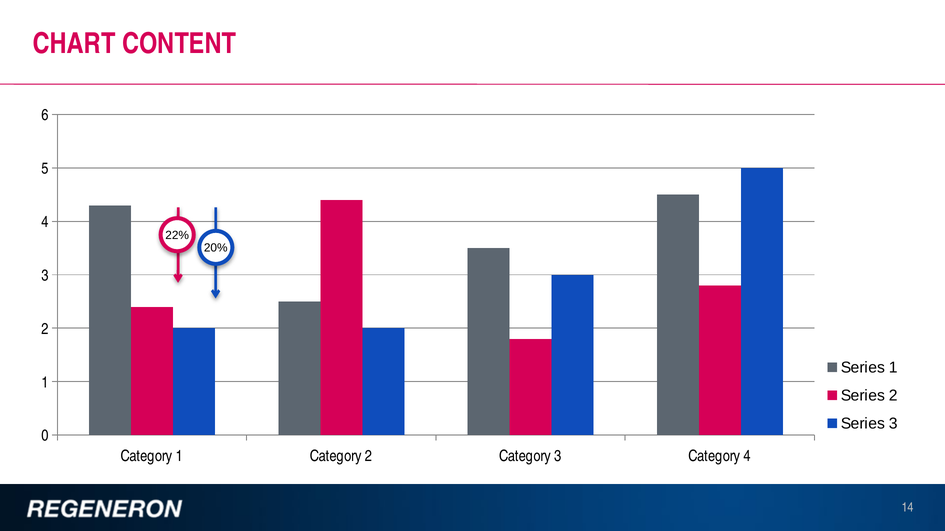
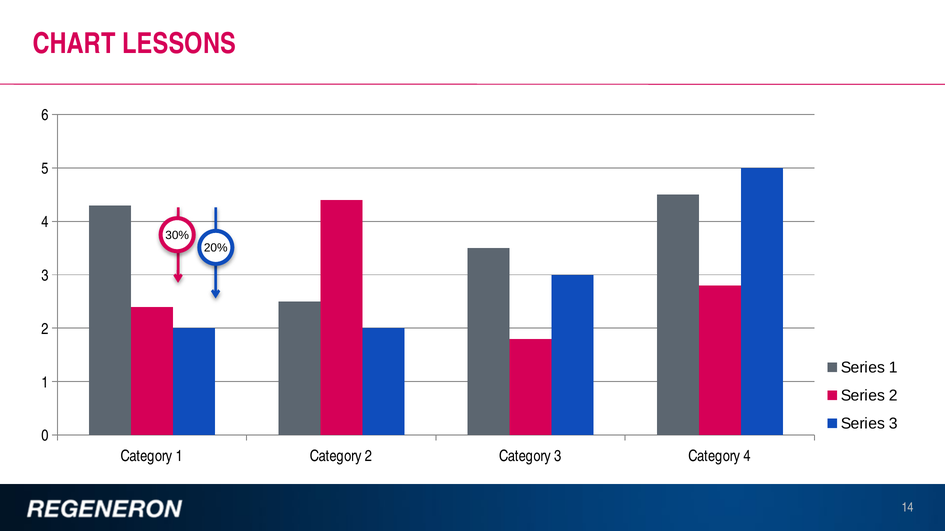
CONTENT: CONTENT -> LESSONS (179, 44)
22%: 22% -> 30% (177, 236)
